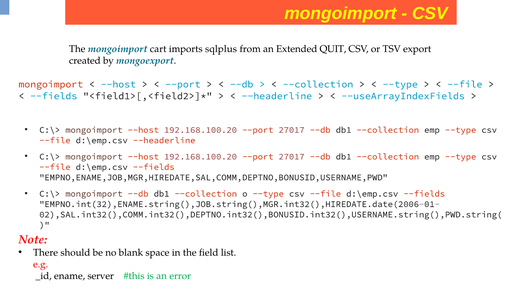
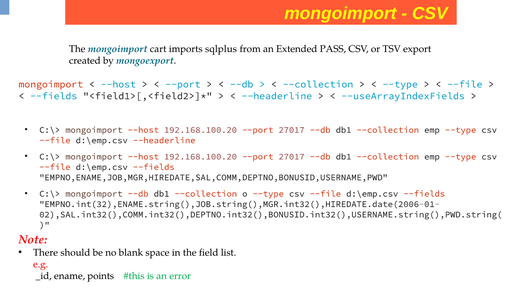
QUIT: QUIT -> PASS (333, 49)
server: server -> points (101, 277)
